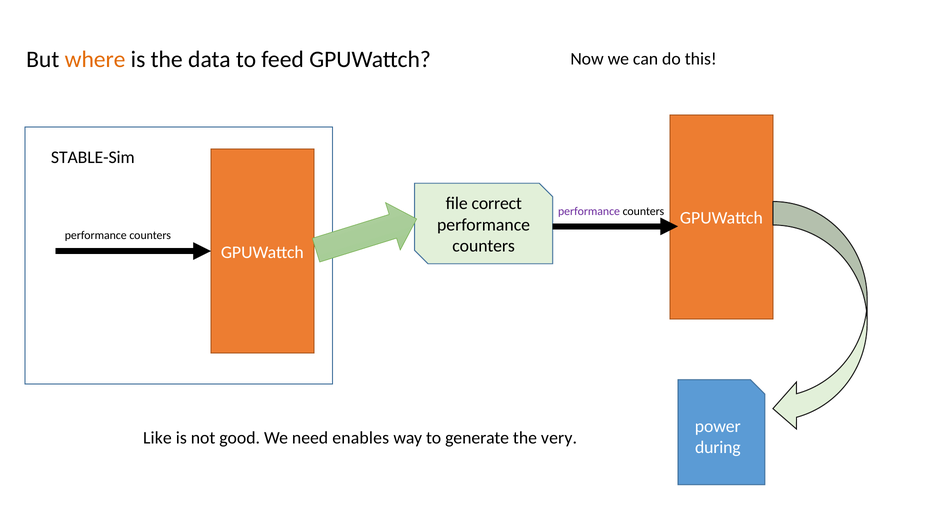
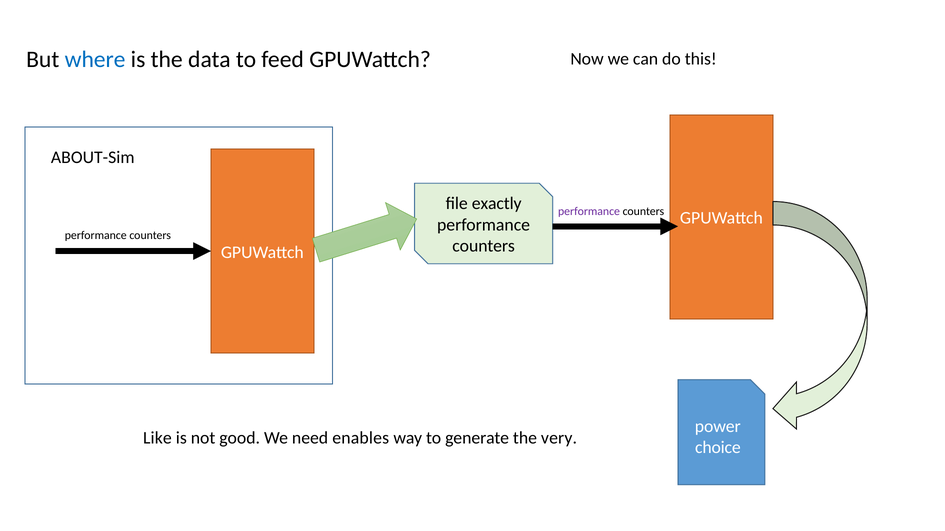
where colour: orange -> blue (95, 60)
STABLE-Sim: STABLE-Sim -> ABOUT-Sim (93, 158)
correct: correct -> exactly (497, 204)
during: during -> choice (718, 448)
